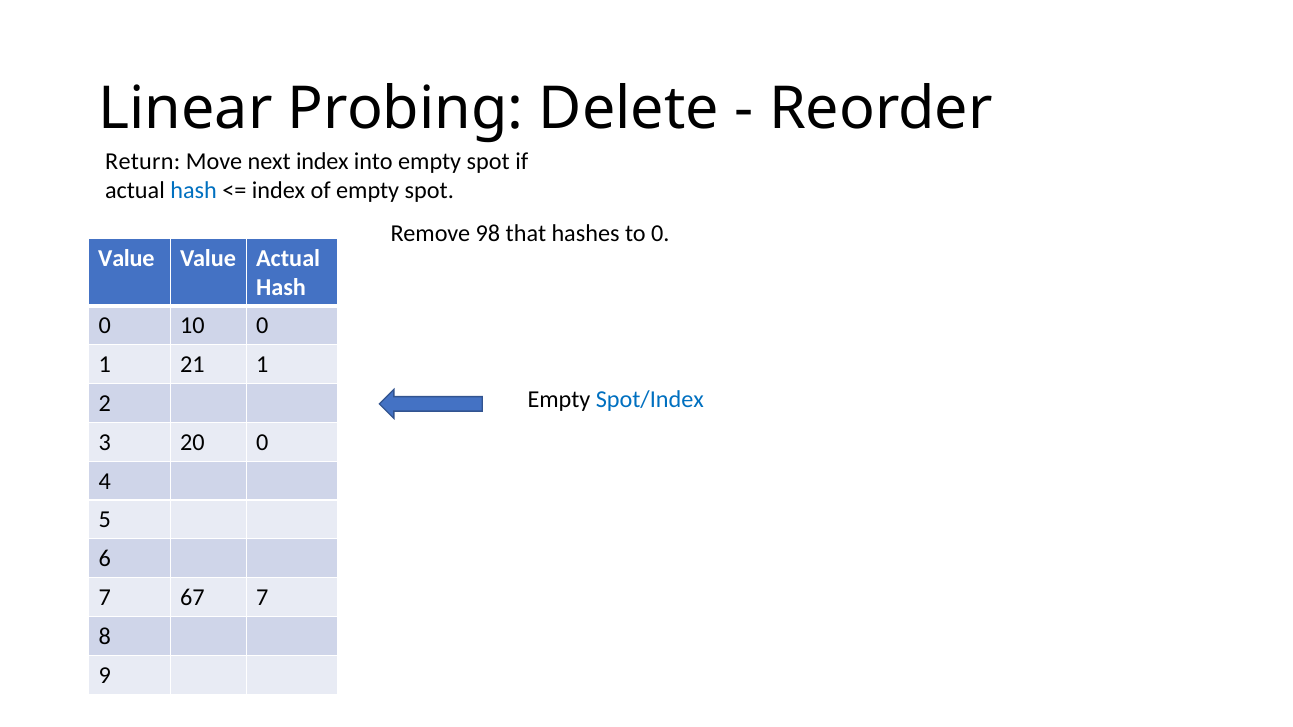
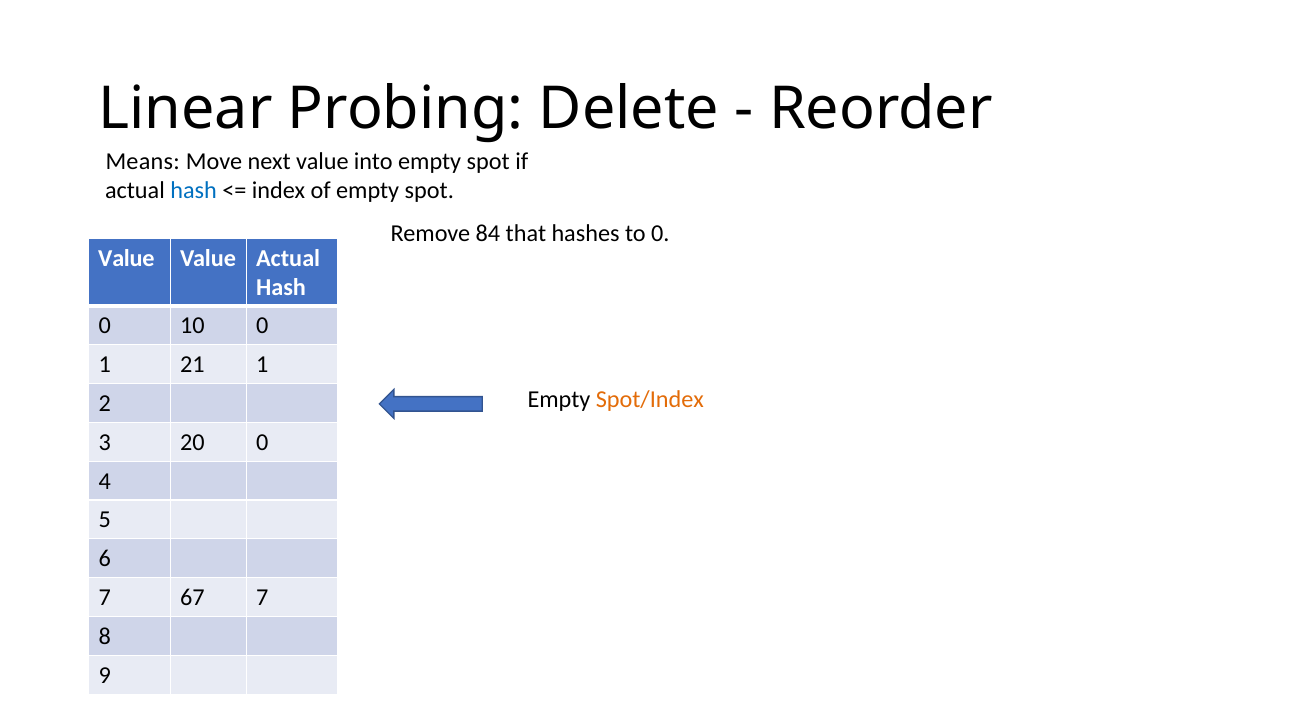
Return: Return -> Means (143, 162)
next index: index -> value (322, 162)
98: 98 -> 84 (488, 234)
Spot/Index colour: blue -> orange (650, 400)
